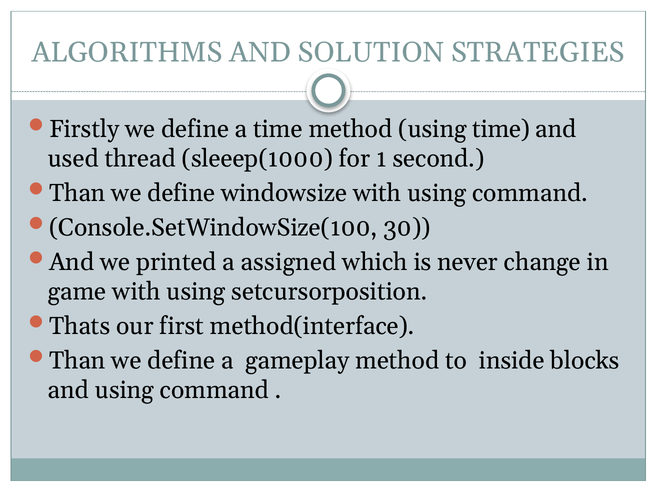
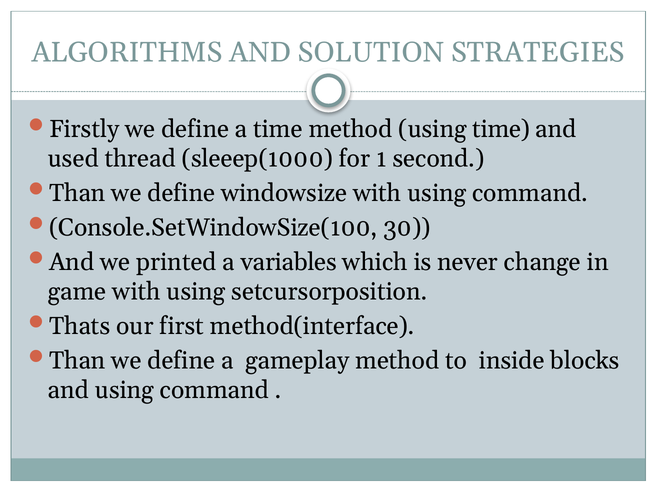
assigned: assigned -> variables (289, 263)
